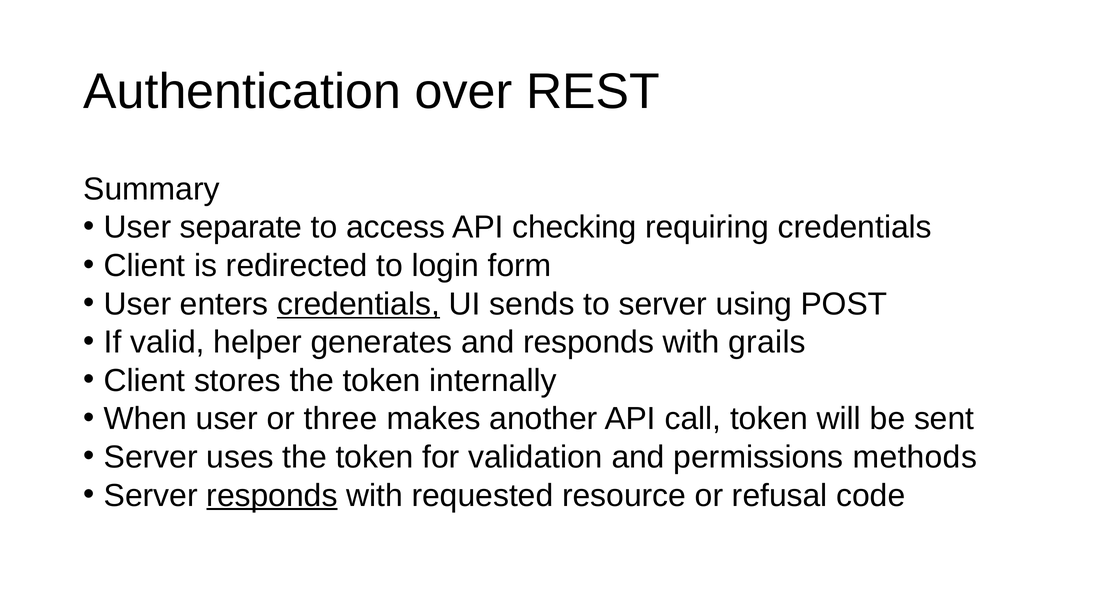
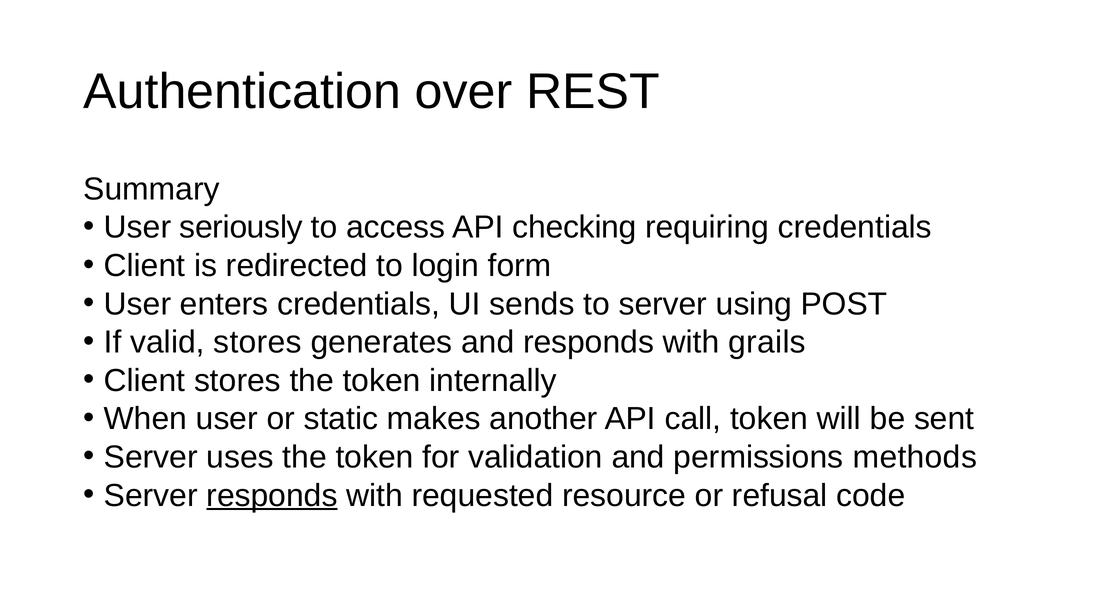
separate: separate -> seriously (241, 228)
credentials underline: present -> none (359, 304)
valid helper: helper -> stores (258, 343)
three: three -> static (341, 419)
